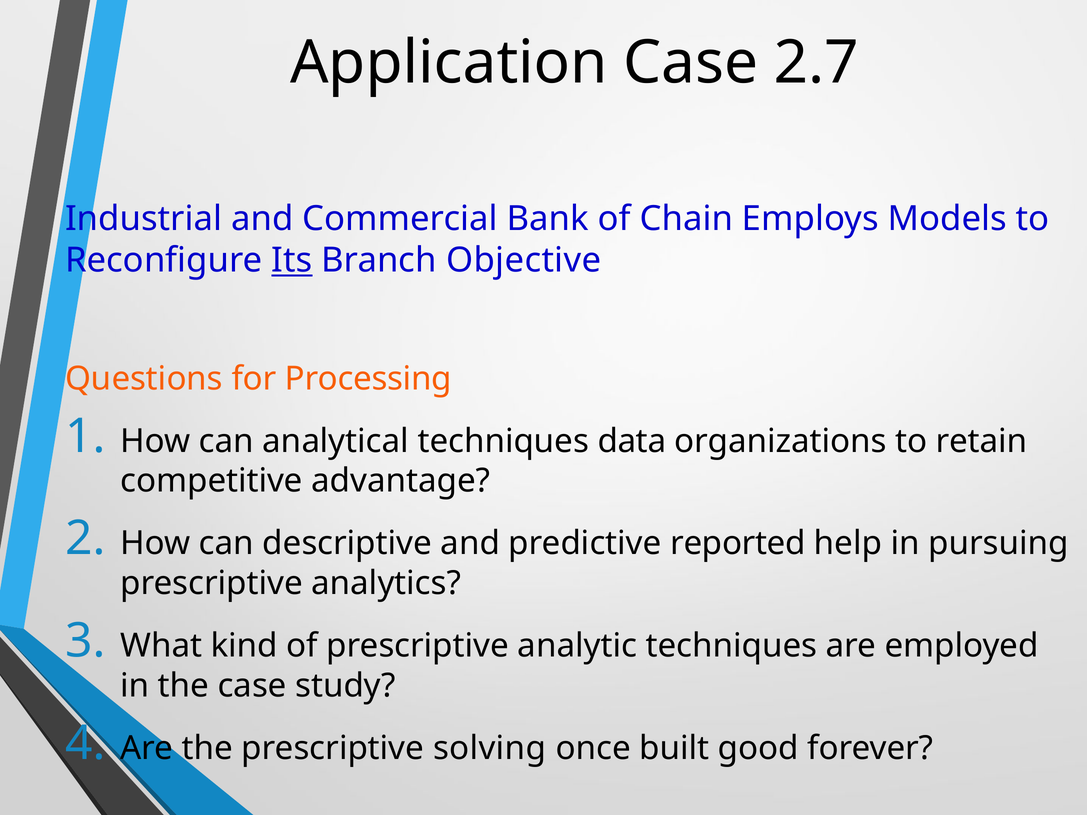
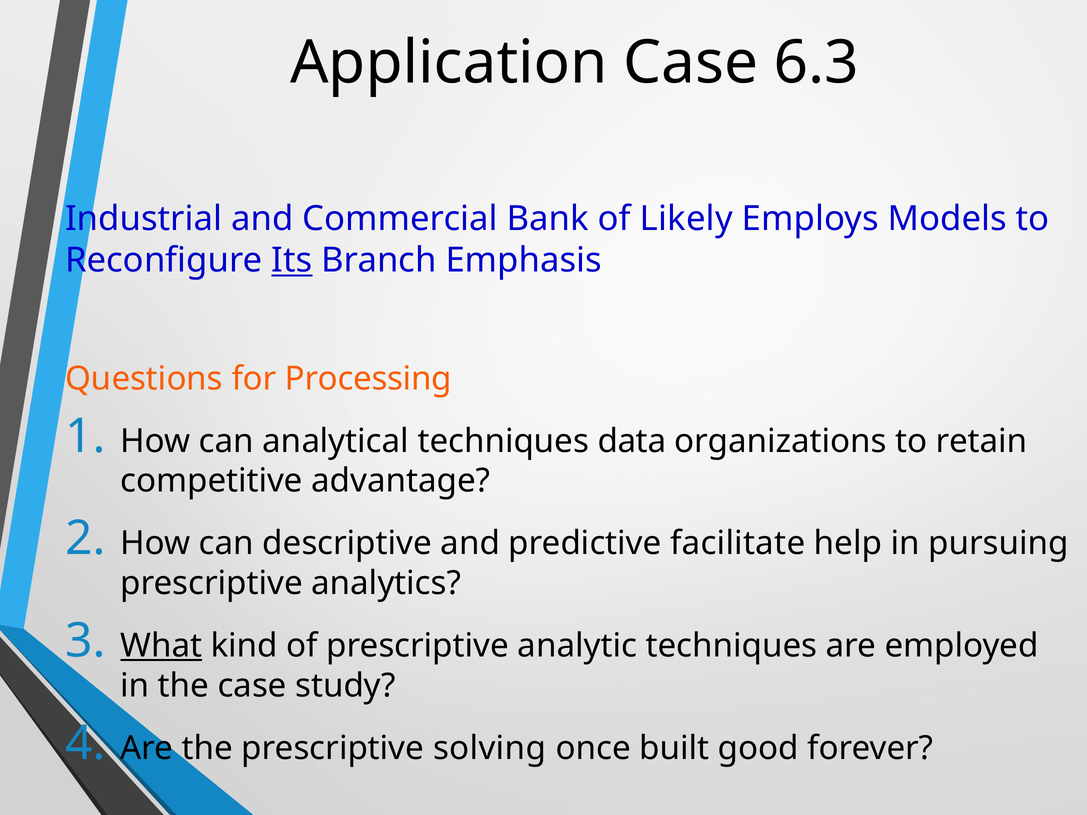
2.7: 2.7 -> 6.3 (816, 63)
Chain: Chain -> Likely (686, 219)
Objective: Objective -> Emphasis (524, 261)
reported: reported -> facilitate (738, 544)
What underline: none -> present (161, 646)
